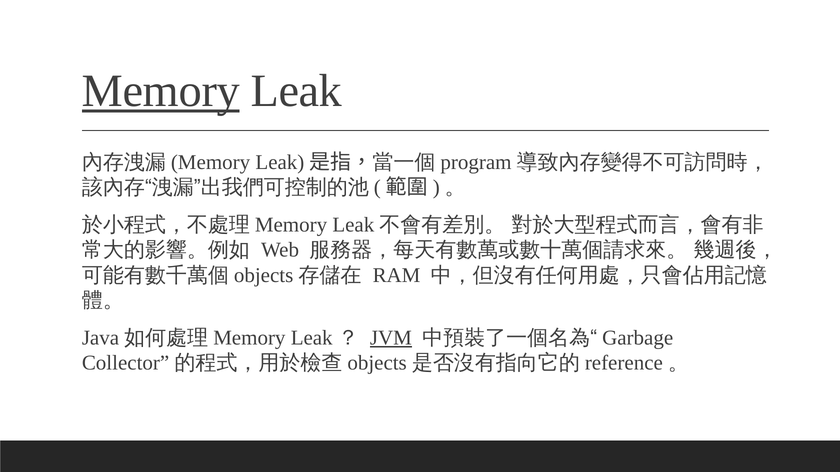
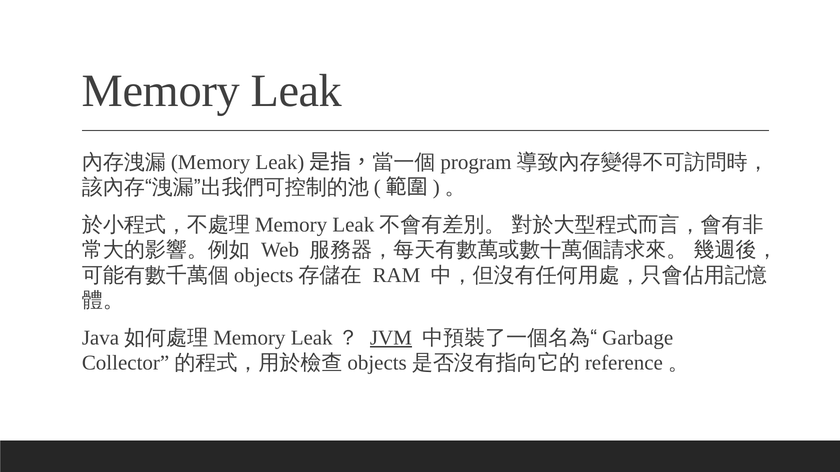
Memory underline: present -> none (161, 91)
